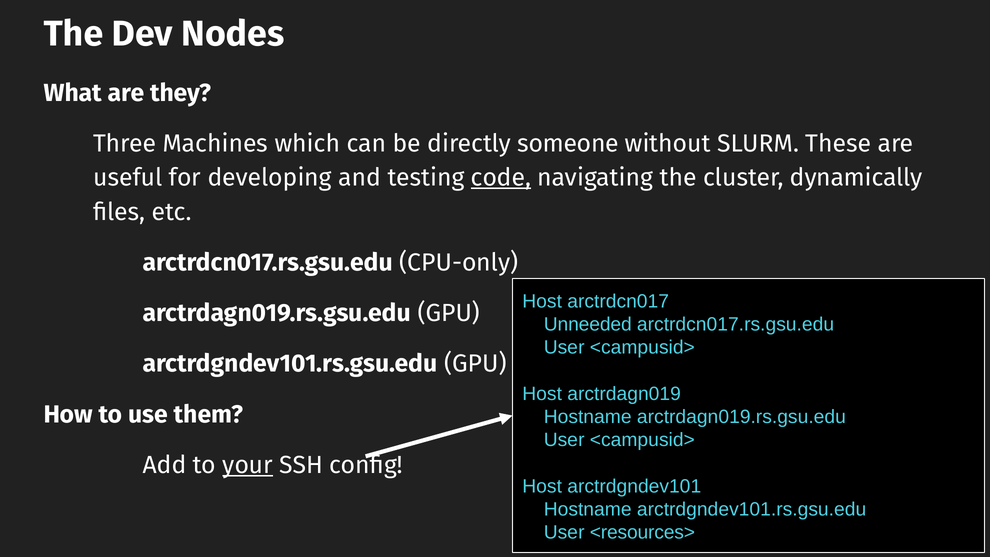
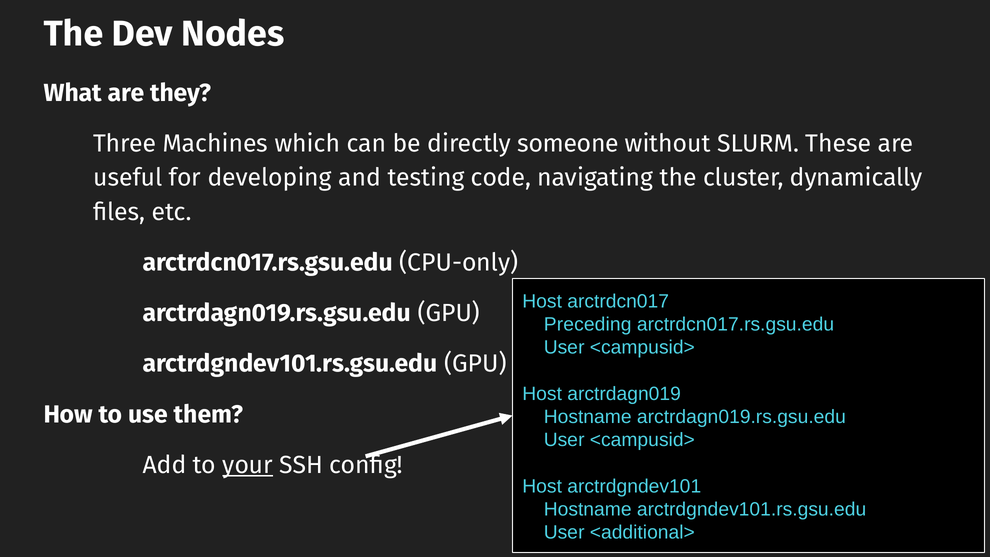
code underline: present -> none (501, 178)
Unneeded: Unneeded -> Preceding (588, 324)
<resources>: <resources> -> <additional> (642, 532)
